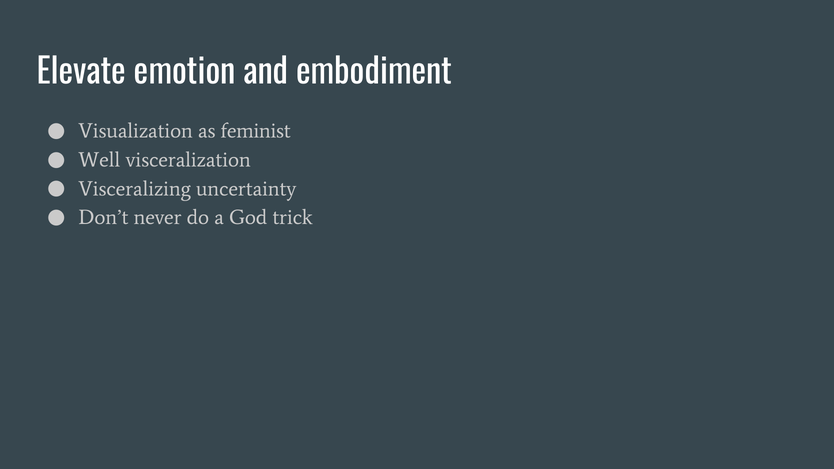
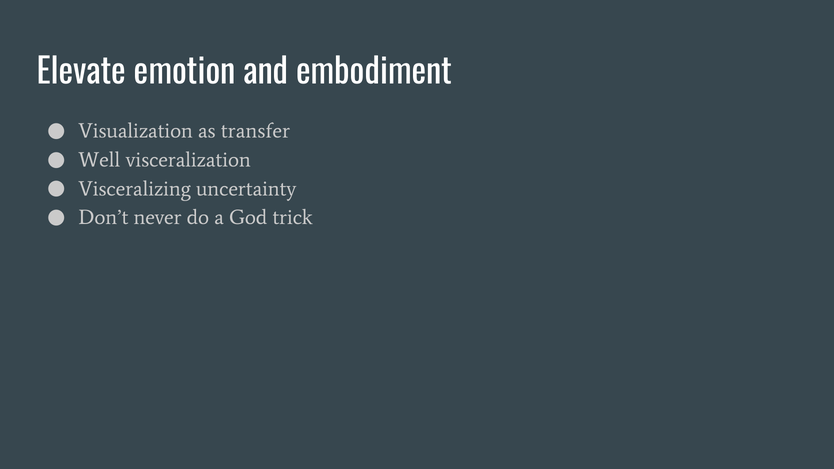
feminist: feminist -> transfer (255, 131)
